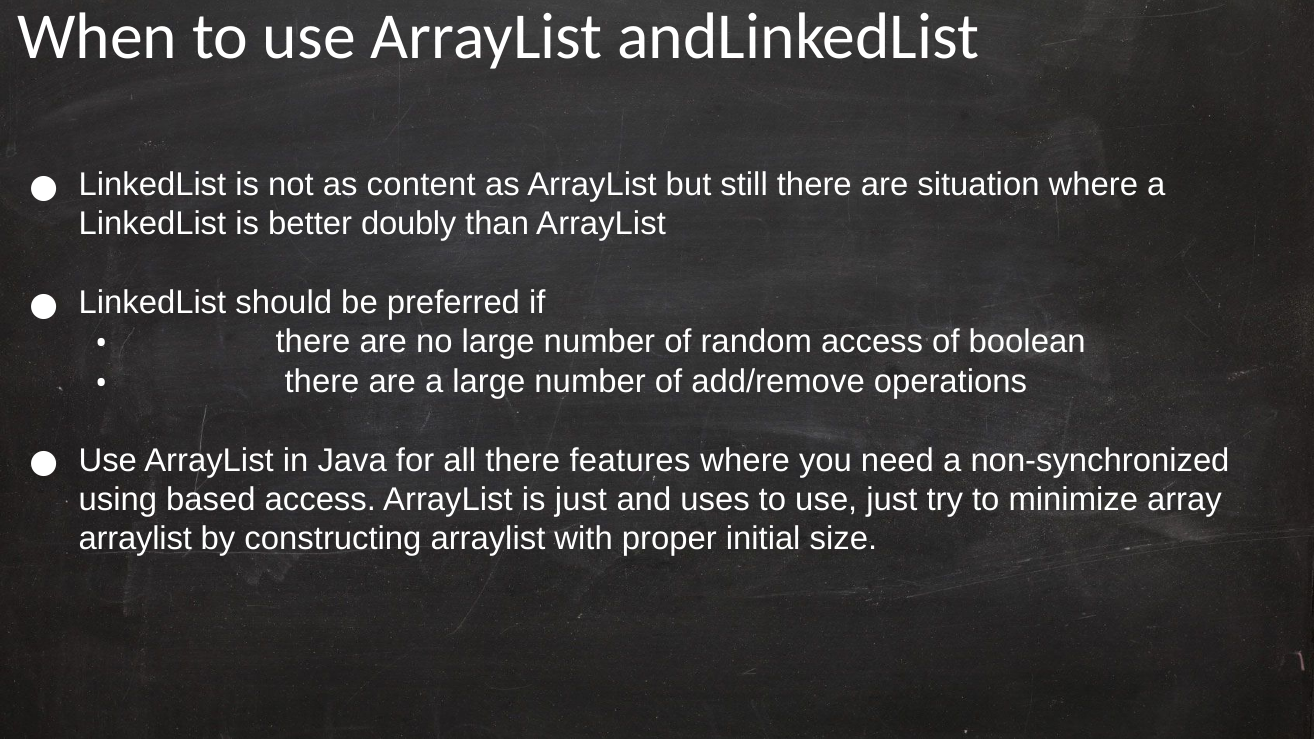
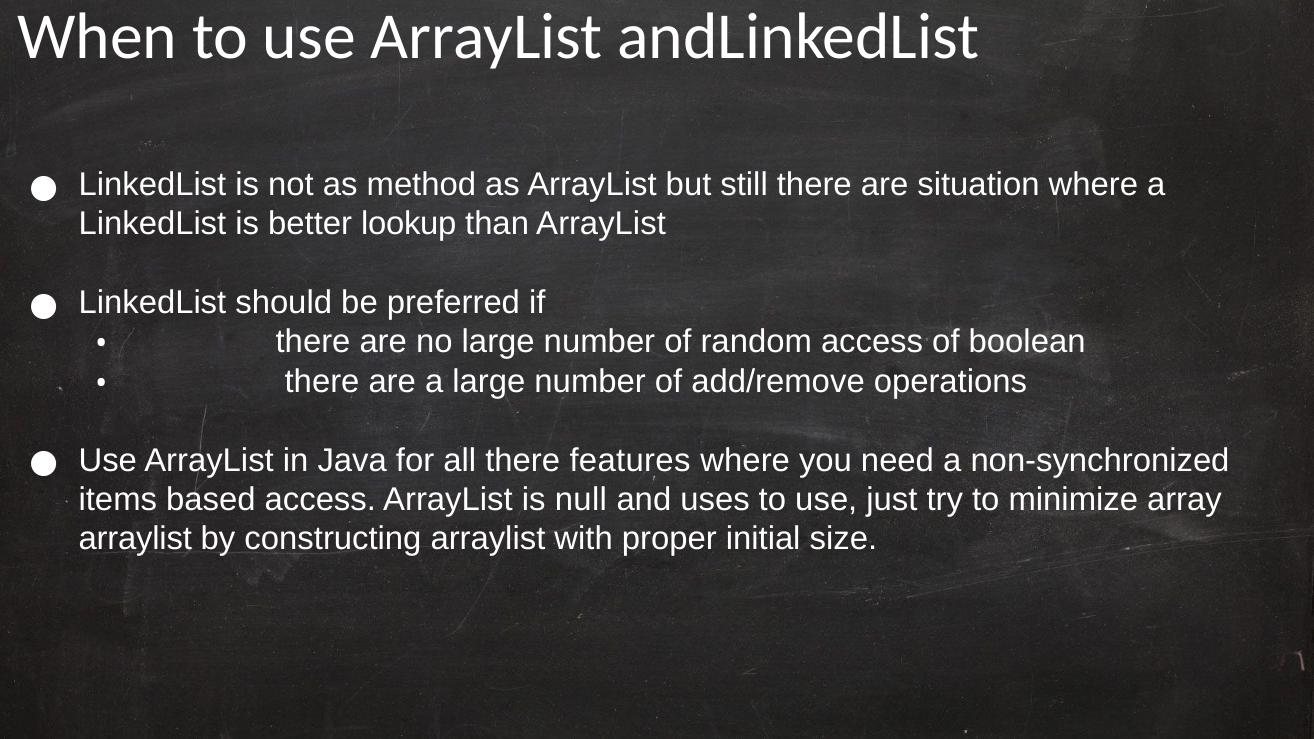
content: content -> method (421, 184)
doubly: doubly -> lookup (409, 224)
using: using -> items (118, 500)
is just: just -> null (581, 500)
